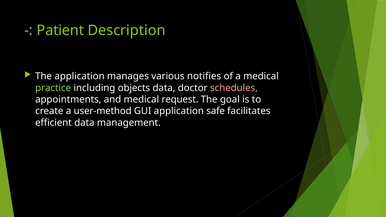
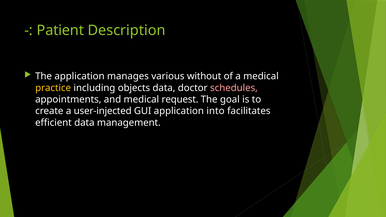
notifies: notifies -> without (204, 76)
practice colour: light green -> yellow (53, 88)
user-method: user-method -> user-injected (103, 111)
safe: safe -> into (216, 111)
